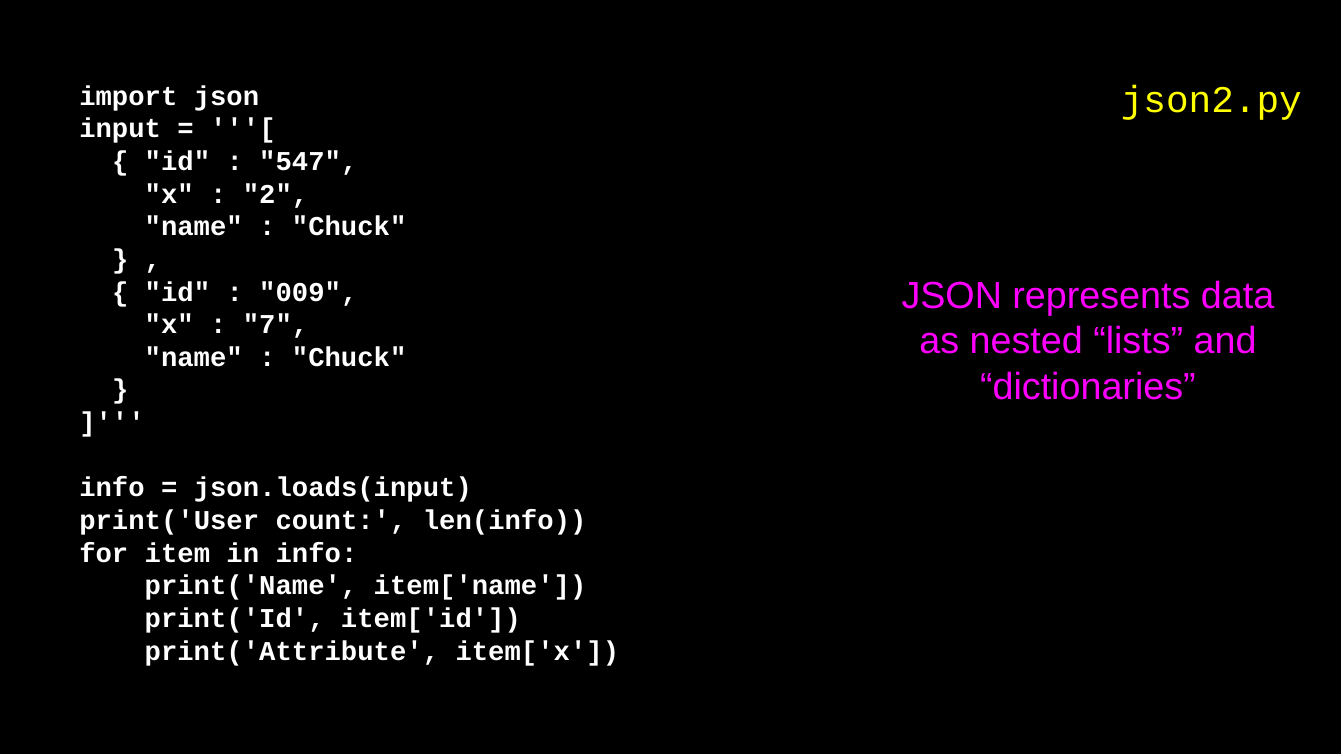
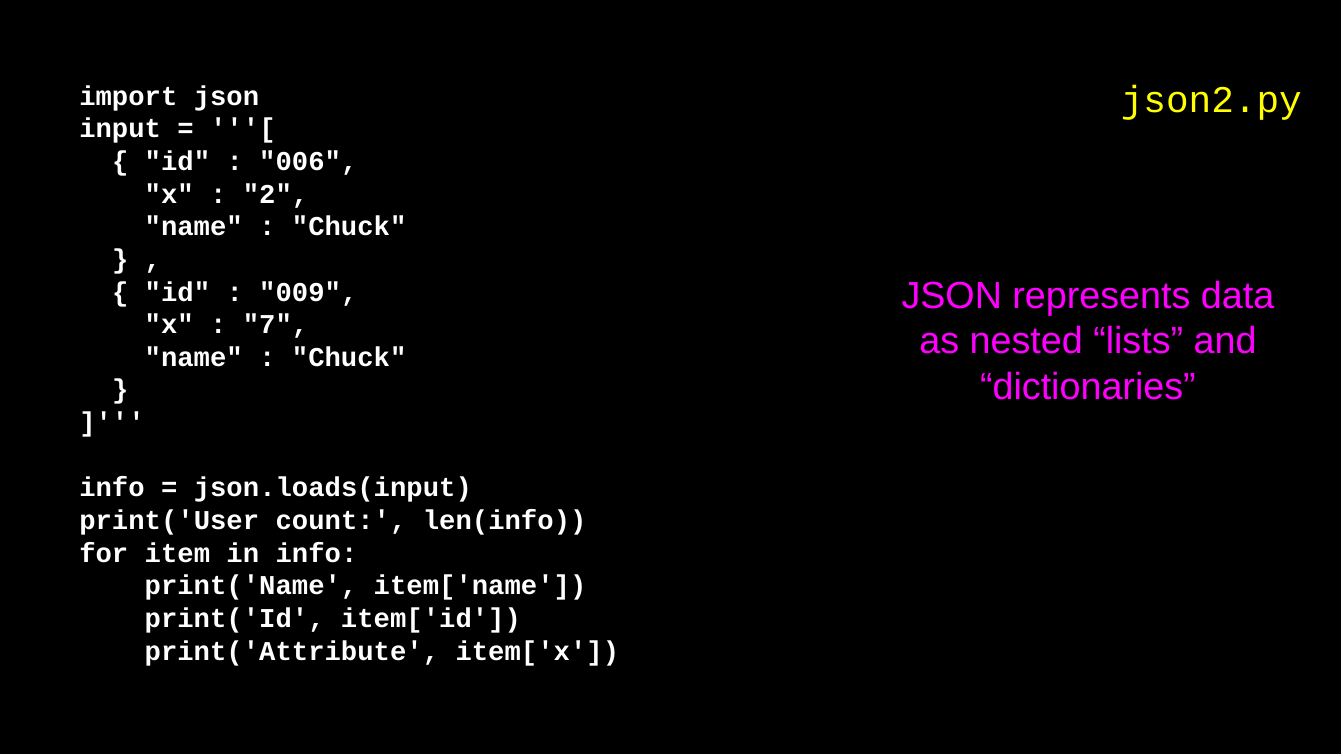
547: 547 -> 006 (308, 162)
